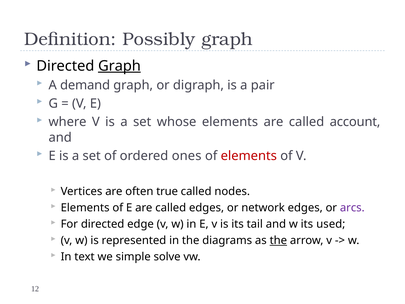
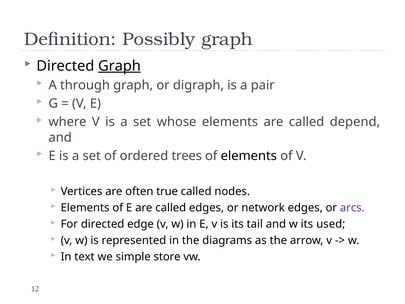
demand: demand -> through (85, 85)
account: account -> depend (355, 122)
ones: ones -> trees (187, 156)
elements colour: red -> black (249, 156)
the underline: present -> none (278, 240)
solve: solve -> store (167, 257)
